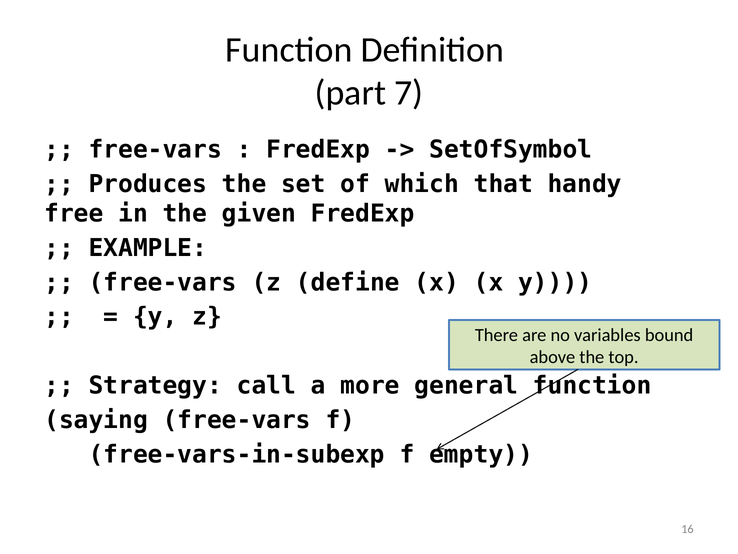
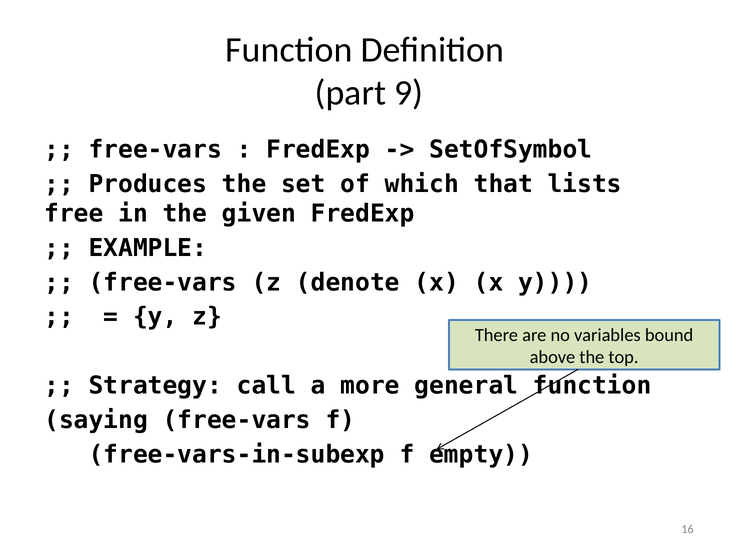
7: 7 -> 9 (409, 93)
handy: handy -> lists (585, 184)
define: define -> denote (348, 282)
